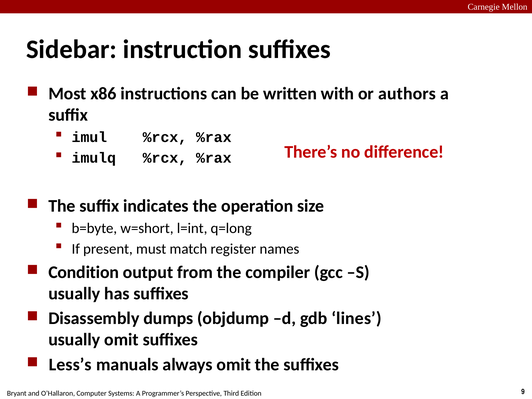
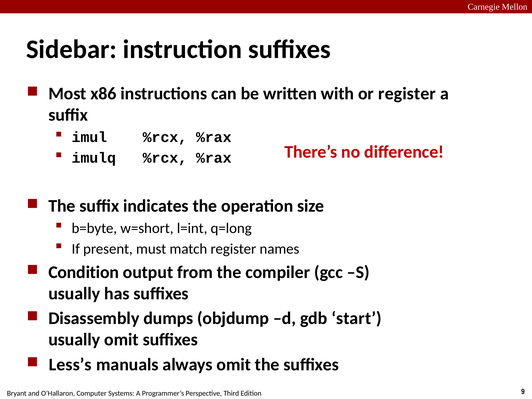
or authors: authors -> register (407, 94)
lines: lines -> start (356, 318)
